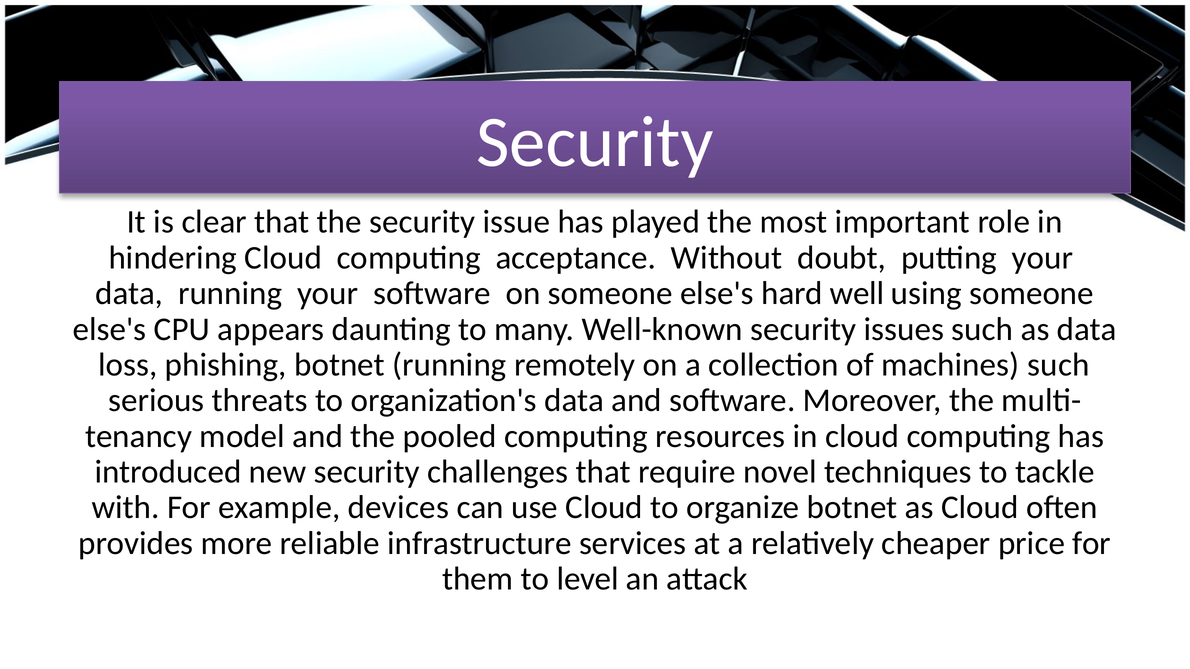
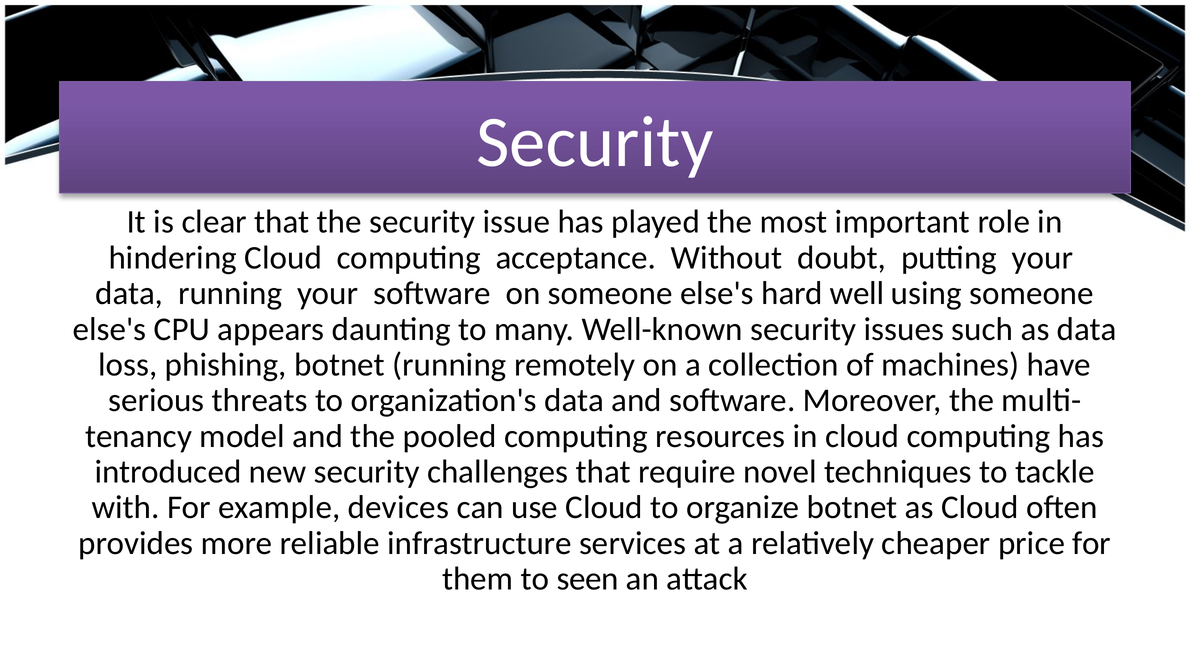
machines such: such -> have (1059, 365)
level: level -> seen (588, 579)
